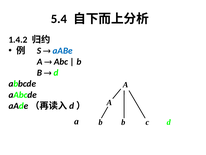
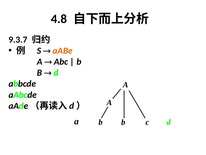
5.4: 5.4 -> 4.8 (59, 19)
1.4.2: 1.4.2 -> 9.3.7 (18, 40)
aABe colour: blue -> orange (63, 51)
